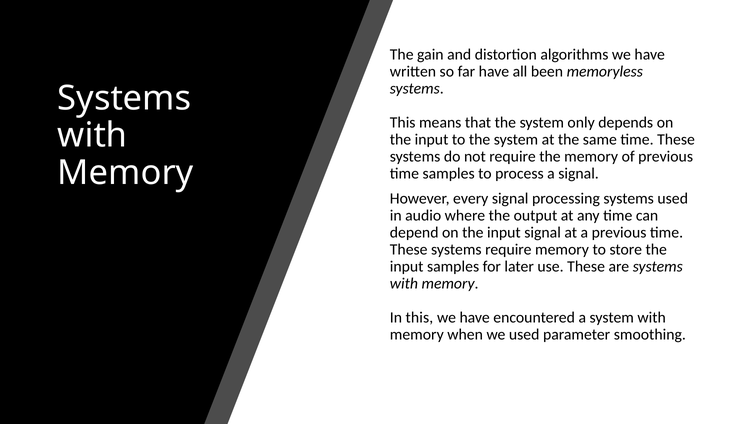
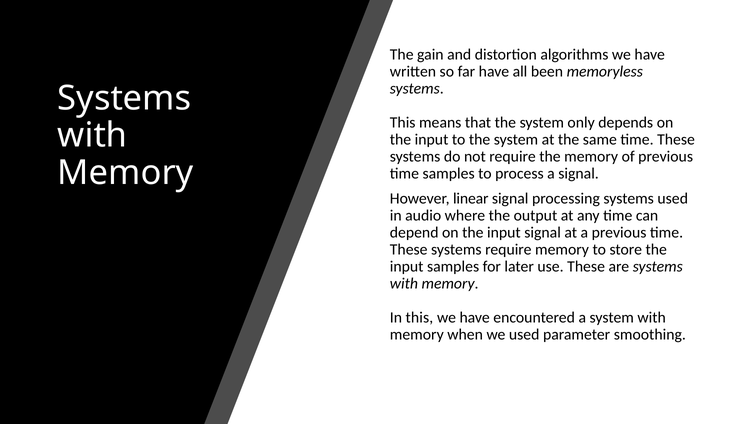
every: every -> linear (471, 199)
